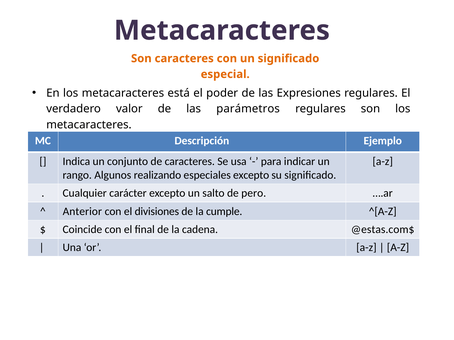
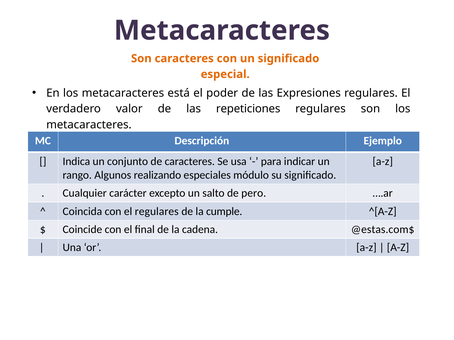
parámetros: parámetros -> repeticiones (248, 109)
especiales excepto: excepto -> módulo (251, 175)
Anterior: Anterior -> Coincida (82, 212)
el divisiones: divisiones -> regulares (157, 212)
